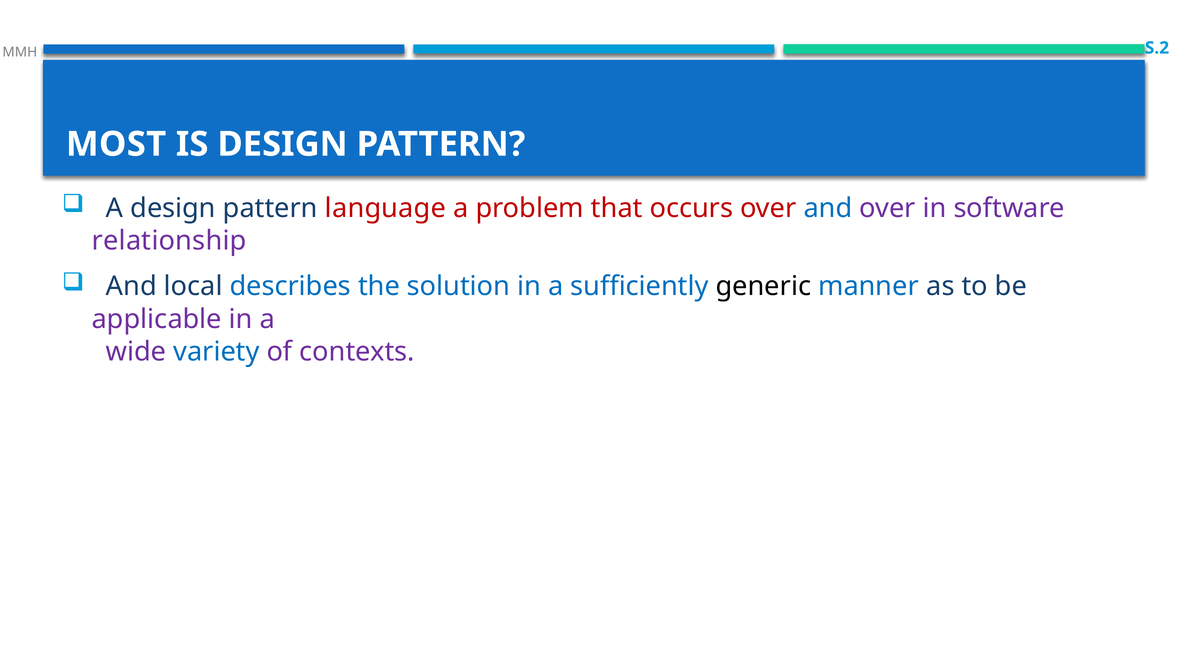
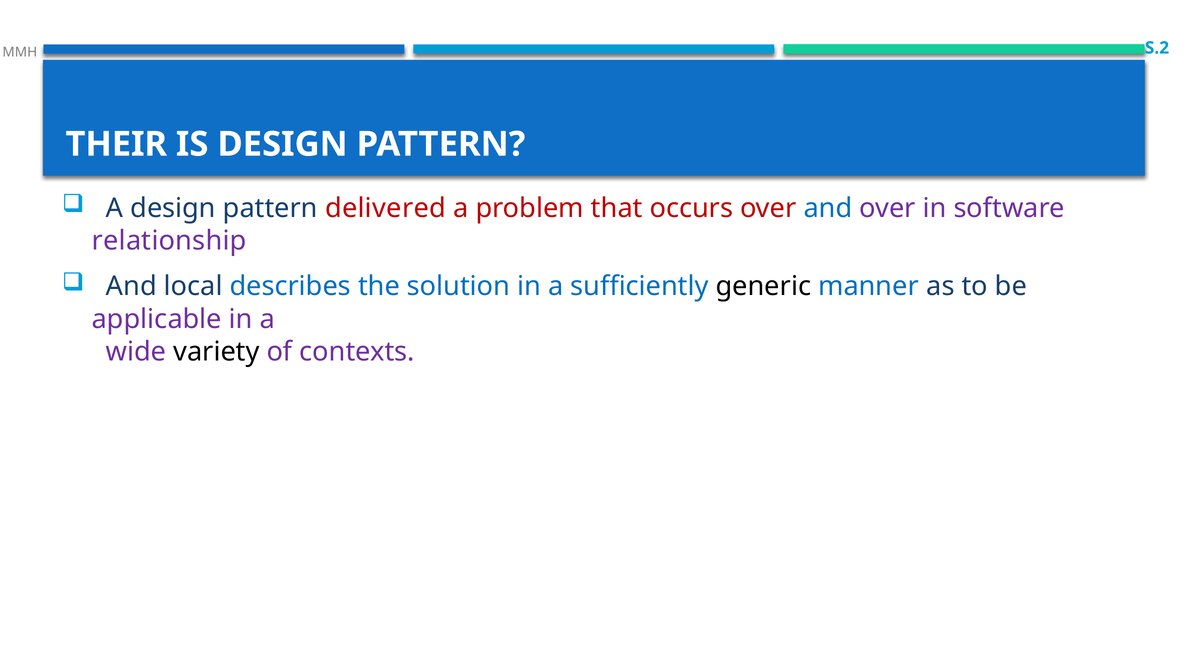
MOST: MOST -> THEIR (116, 144)
language: language -> delivered (385, 208)
variety colour: blue -> black (216, 352)
